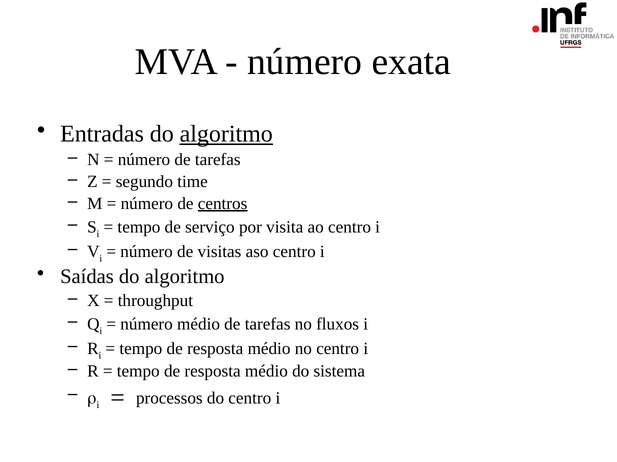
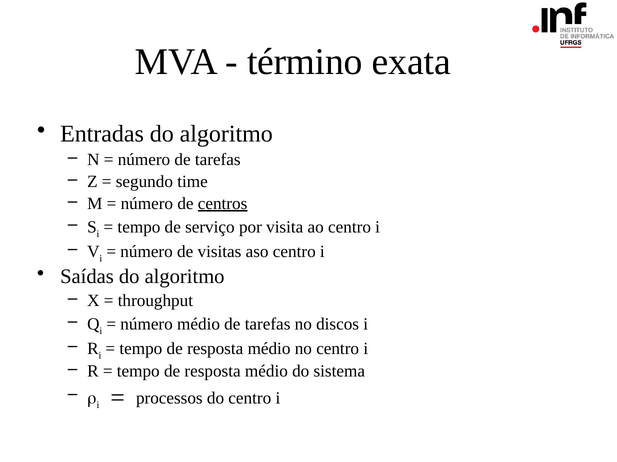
número: número -> término (305, 62)
algoritmo underline: present -> none (226, 134)
fluxos: fluxos -> discos (338, 325)
